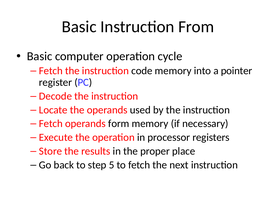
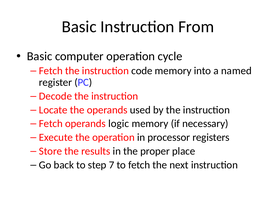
pointer: pointer -> named (236, 71)
form: form -> logic (119, 124)
5: 5 -> 7 (112, 165)
